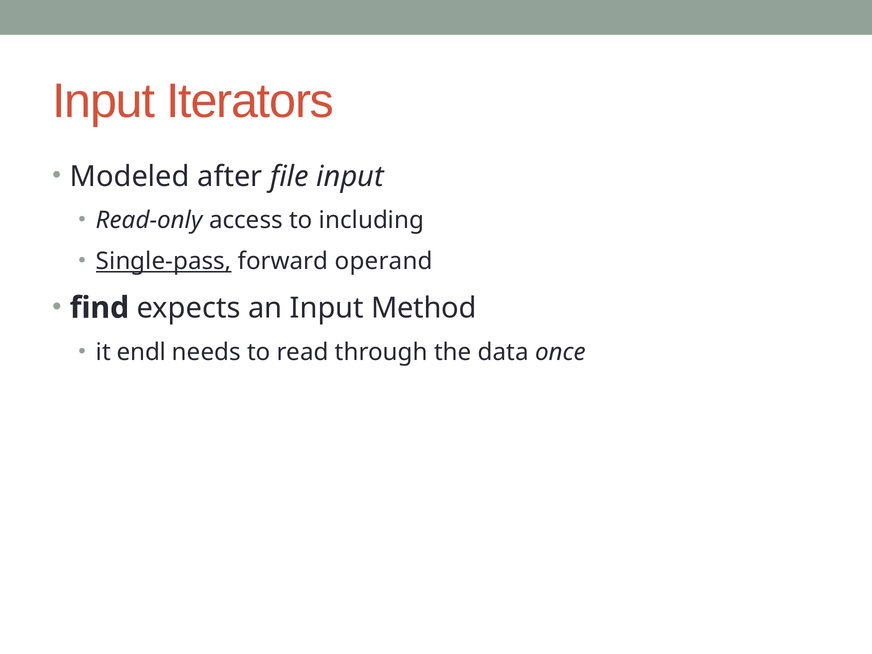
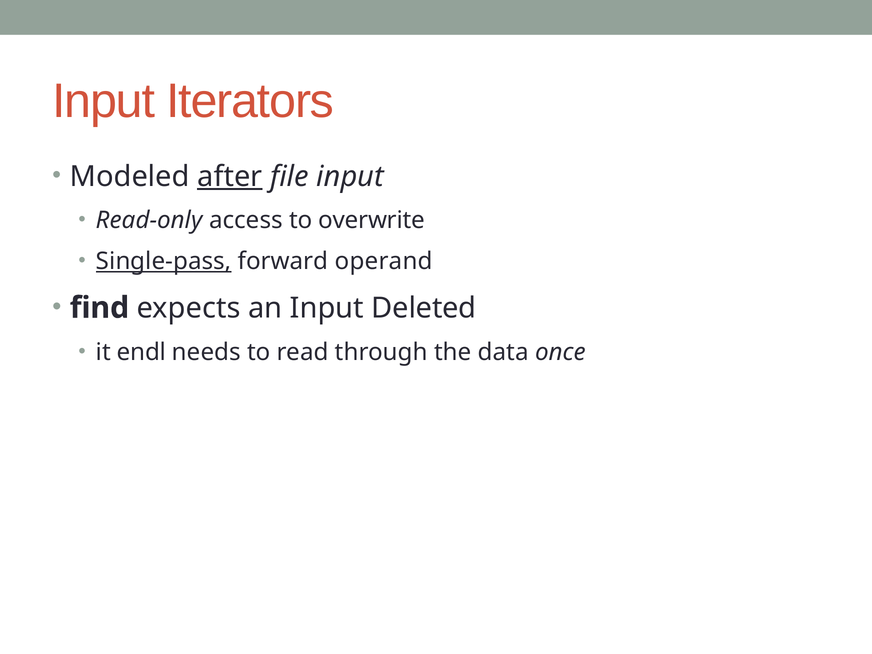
after underline: none -> present (230, 176)
including: including -> overwrite (372, 220)
Method: Method -> Deleted (424, 308)
